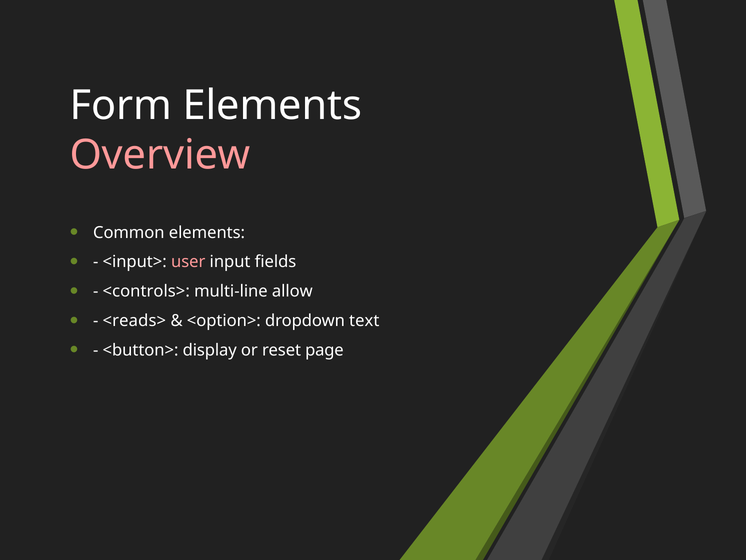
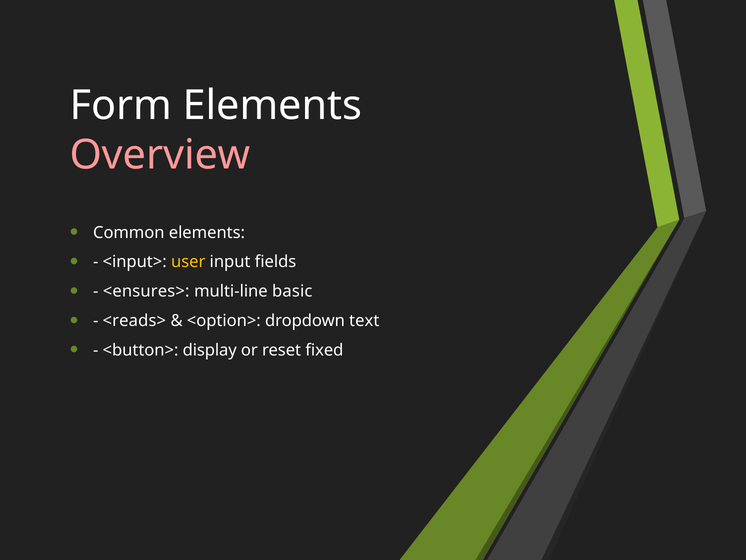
user colour: pink -> yellow (188, 262)
<controls>: <controls> -> <ensures> (146, 291)
allow: allow -> basic (292, 291)
page: page -> fixed (324, 350)
